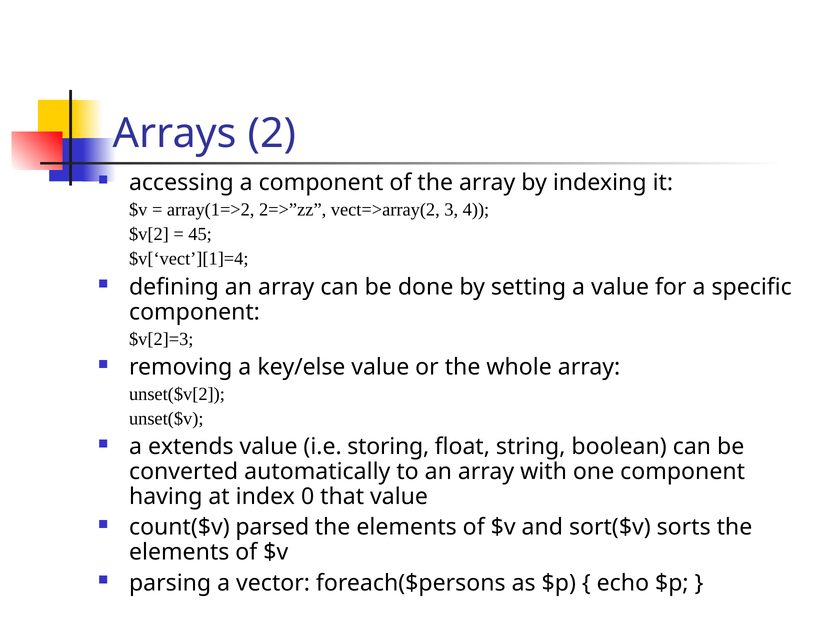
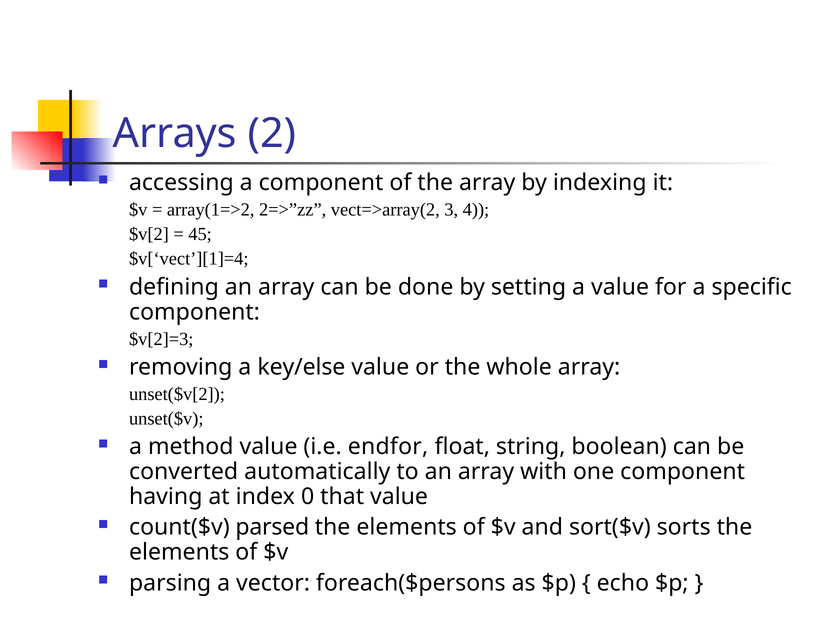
extends: extends -> method (191, 446)
storing: storing -> endfor (388, 446)
